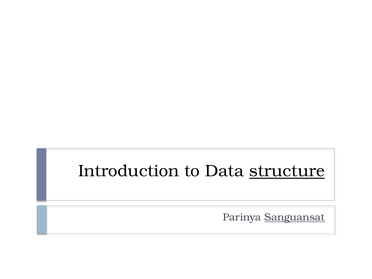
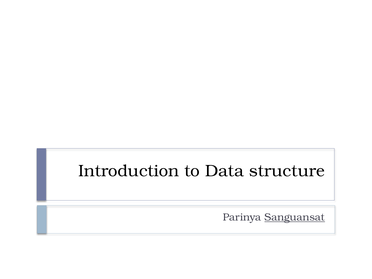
structure underline: present -> none (287, 171)
